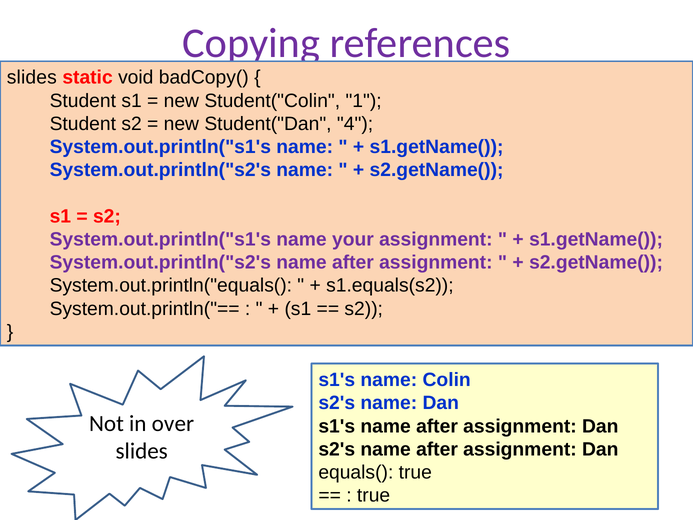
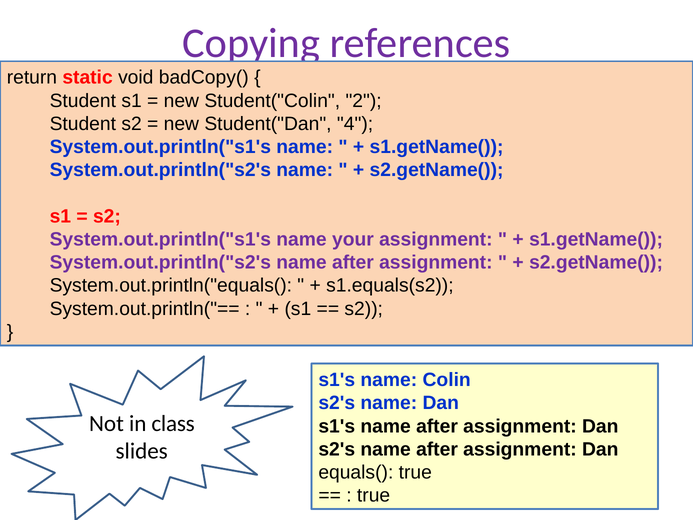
slides: slides -> return (32, 78)
1: 1 -> 2 (364, 101)
over: over -> class (173, 423)
